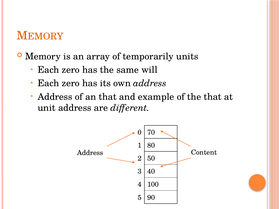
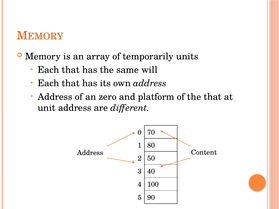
zero: zero -> that (71, 70)
zero: zero -> that (71, 83)
an that: that -> zero (108, 97)
example: example -> platform (156, 97)
